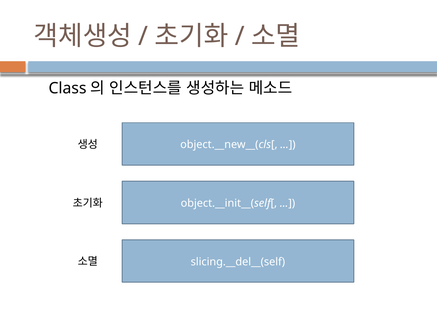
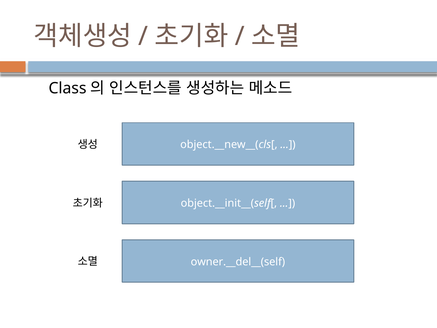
slicing.__del__(self: slicing.__del__(self -> owner.__del__(self (238, 262)
